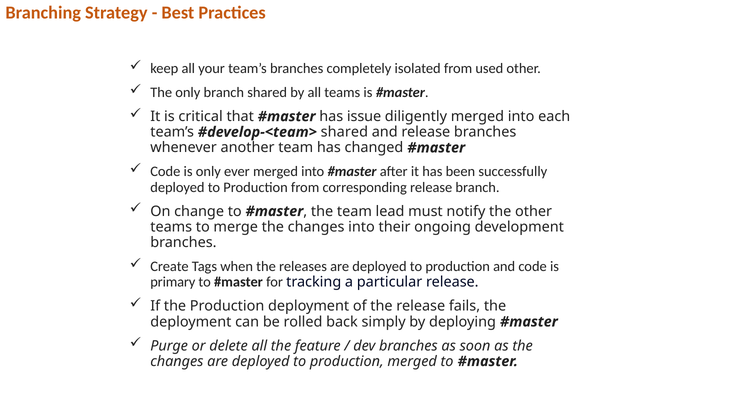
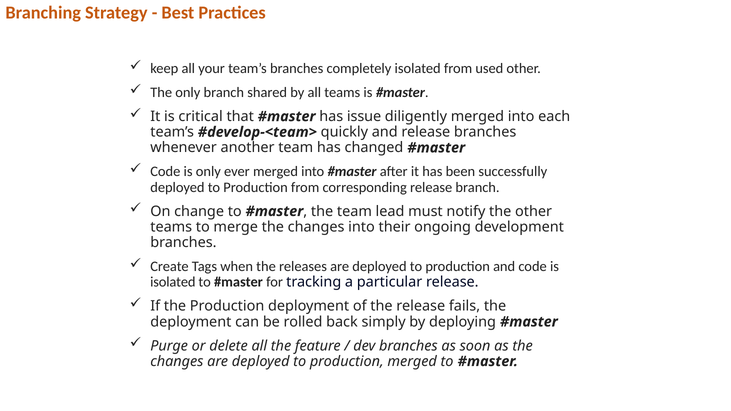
shared: shared -> quickly (344, 132)
primary: primary -> isolated (173, 282)
